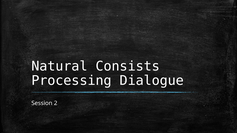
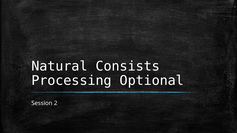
Dialogue: Dialogue -> Optional (152, 81)
